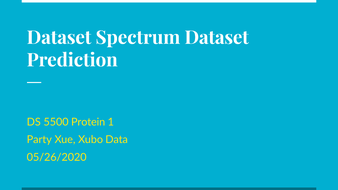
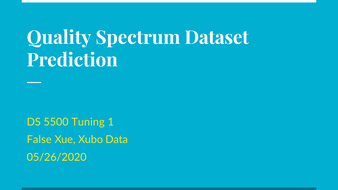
Dataset: Dataset -> Quality (59, 38)
Protein: Protein -> Tuning (88, 122)
Party: Party -> False (39, 140)
